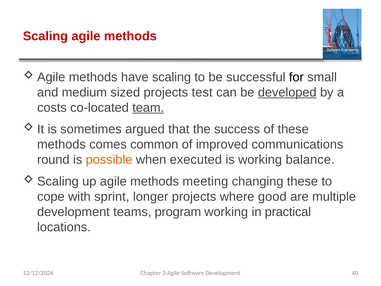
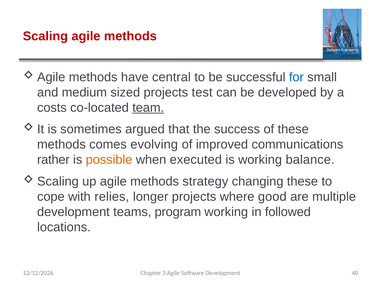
have scaling: scaling -> central (171, 77)
for colour: black -> blue (296, 77)
developed underline: present -> none (287, 92)
common: common -> evolving (154, 144)
round: round -> rather (53, 160)
meeting: meeting -> strategy (205, 181)
sprint: sprint -> relies (112, 196)
practical: practical -> followed (288, 212)
